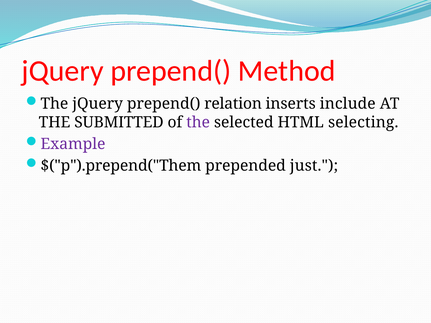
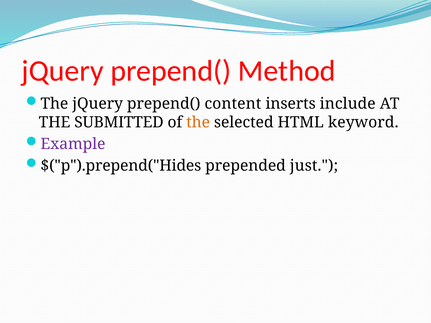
relation: relation -> content (233, 104)
the colour: purple -> orange (198, 122)
selecting: selecting -> keyword (363, 122)
$("p").prepend("Them: $("p").prepend("Them -> $("p").prepend("Hides (121, 166)
